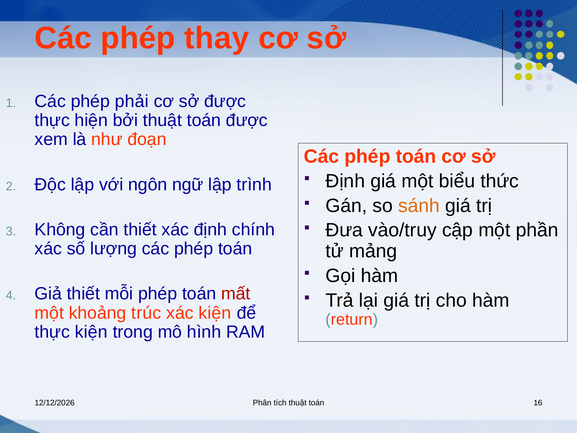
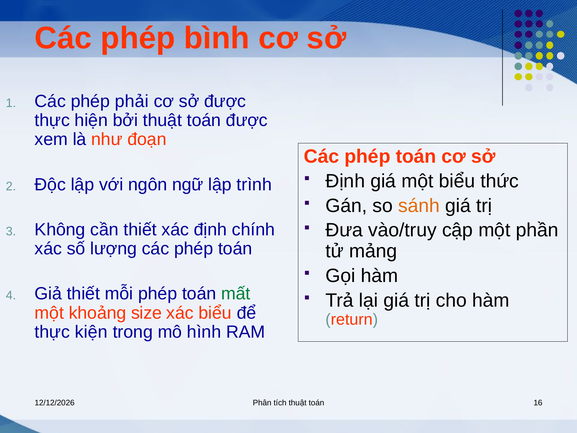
thay: thay -> bình (217, 38)
mất colour: red -> green (236, 294)
trúc: trúc -> size (146, 313)
xác kiện: kiện -> biểu (215, 313)
